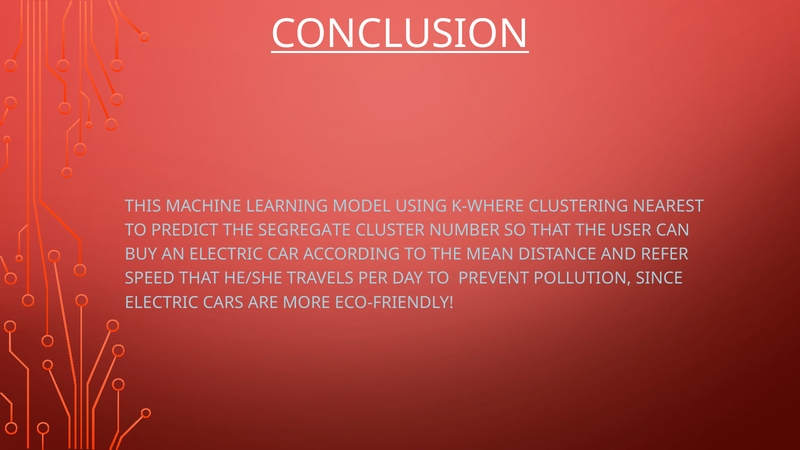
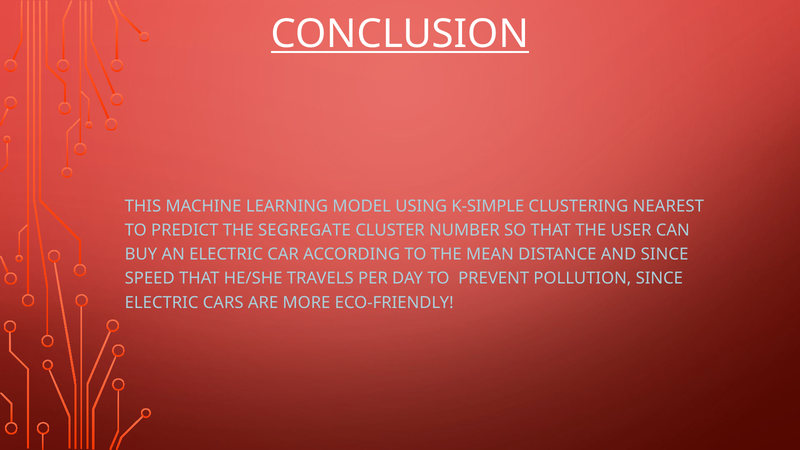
K-WHERE: K-WHERE -> K-SIMPLE (488, 206)
AND REFER: REFER -> SINCE (665, 254)
